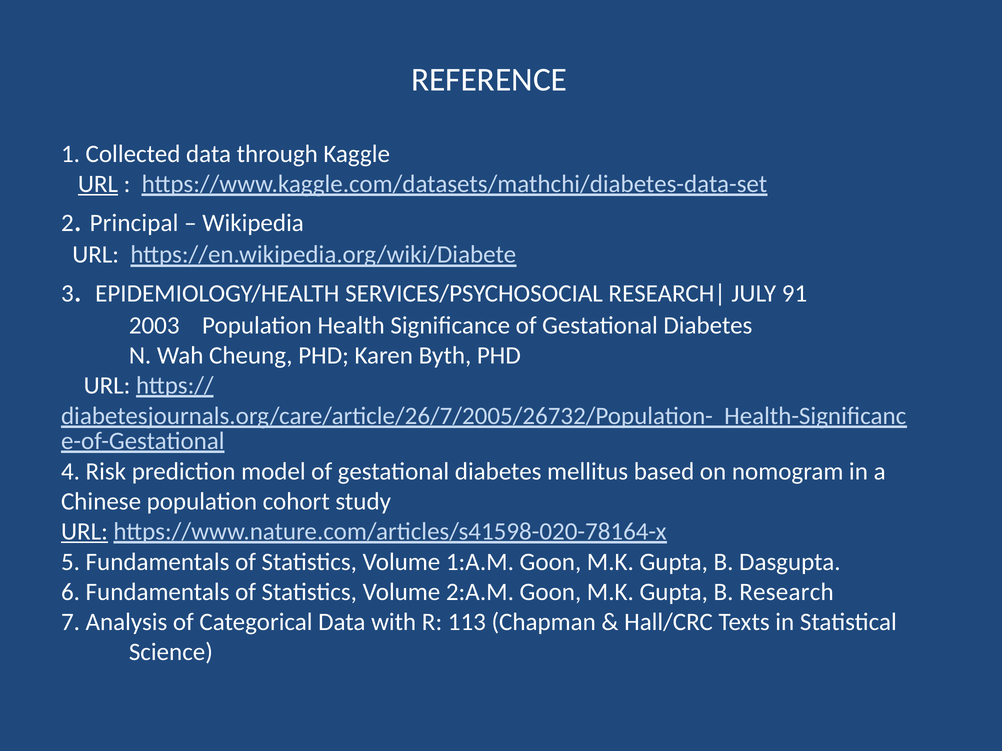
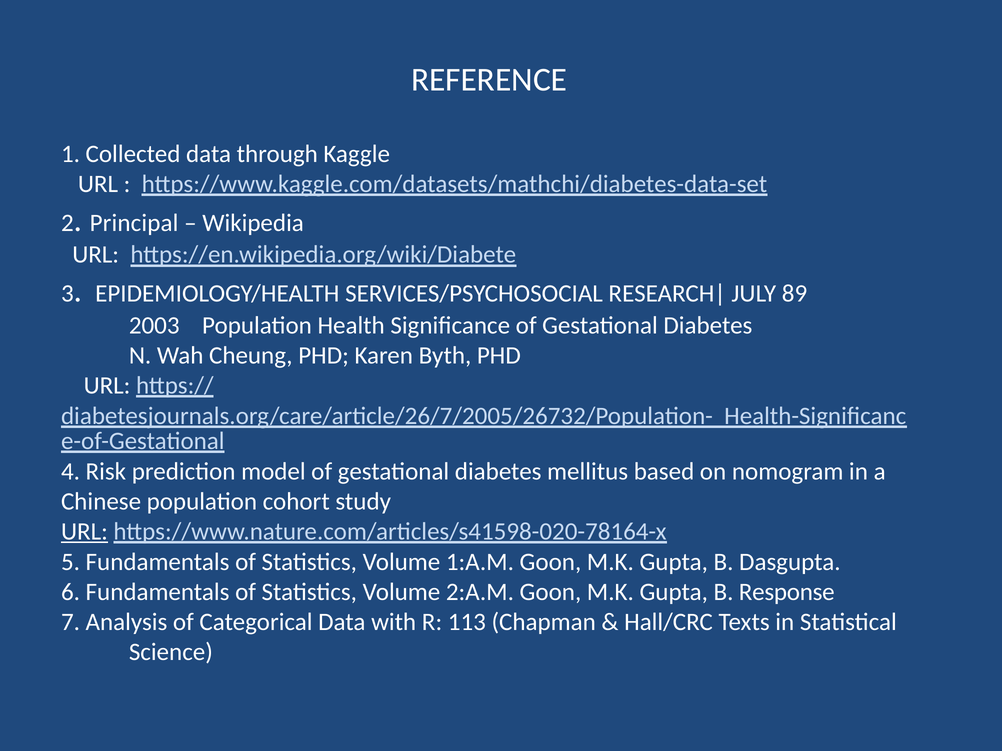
URL underline: present -> none (98, 184)
91: 91 -> 89 (795, 294)
Research: Research -> Response (787, 593)
